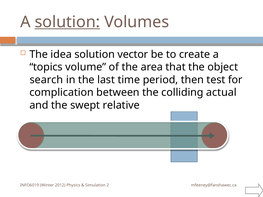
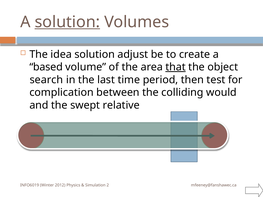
vector: vector -> adjust (133, 54)
topics: topics -> based (46, 67)
that underline: none -> present (176, 67)
actual: actual -> would (221, 93)
